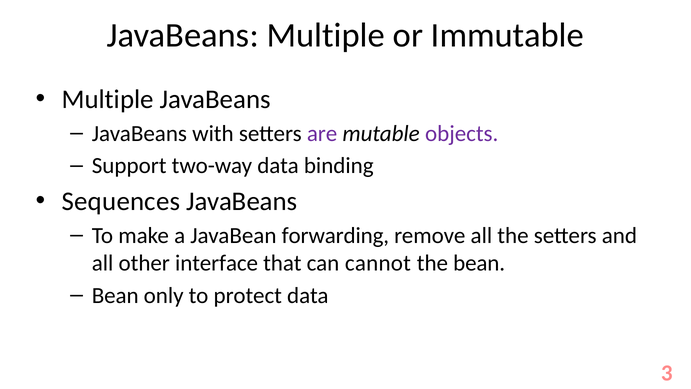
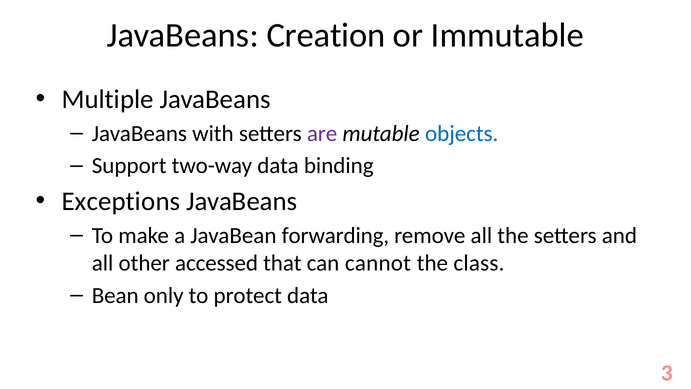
JavaBeans Multiple: Multiple -> Creation (326, 35)
objects colour: purple -> blue (462, 133)
Sequences: Sequences -> Exceptions (121, 201)
interface: interface -> accessed (217, 263)
the bean: bean -> class (479, 263)
